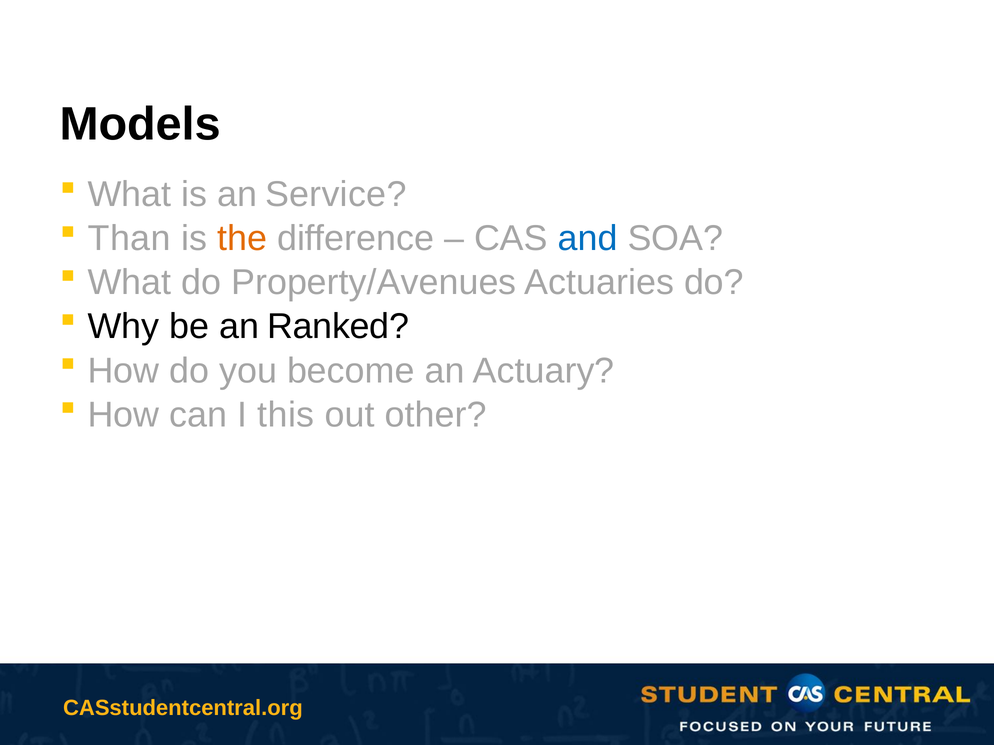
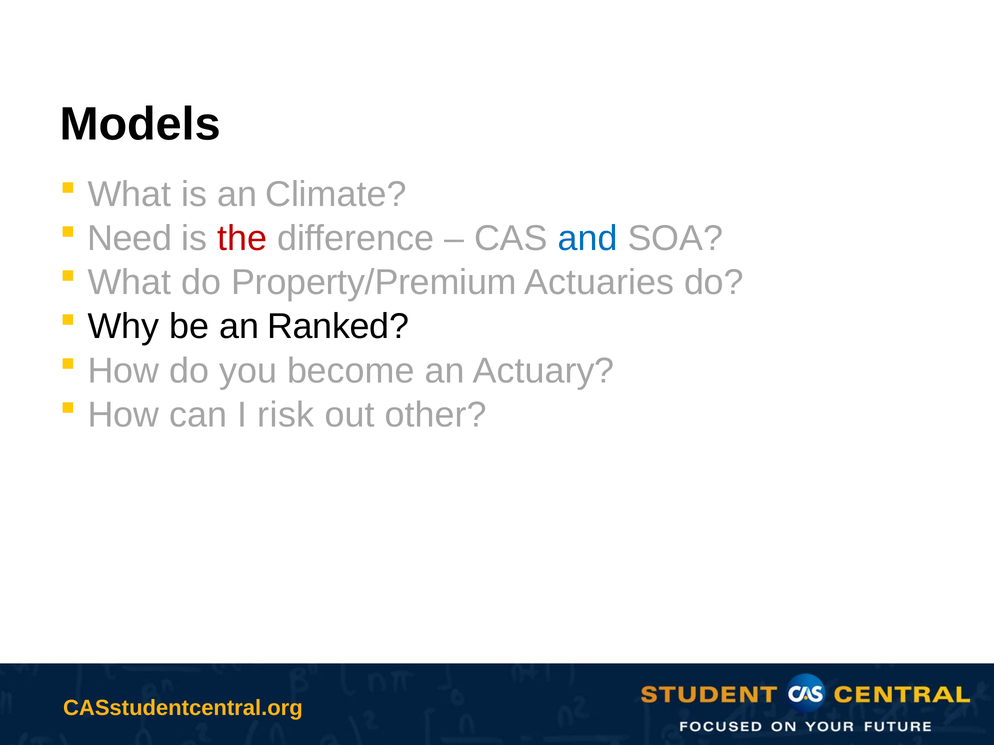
Service: Service -> Climate (336, 195)
Than: Than -> Need (130, 239)
the colour: orange -> red (242, 239)
Property/Avenues: Property/Avenues -> Property/Premium (374, 283)
this: this -> risk (286, 415)
